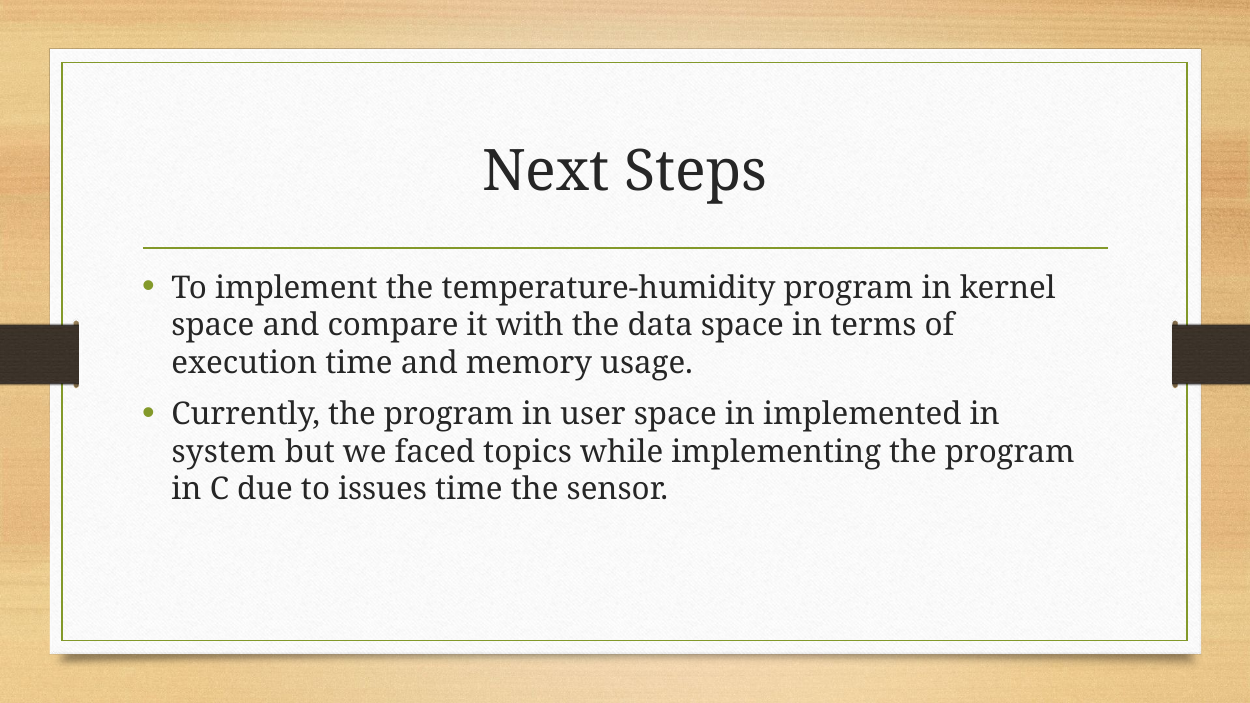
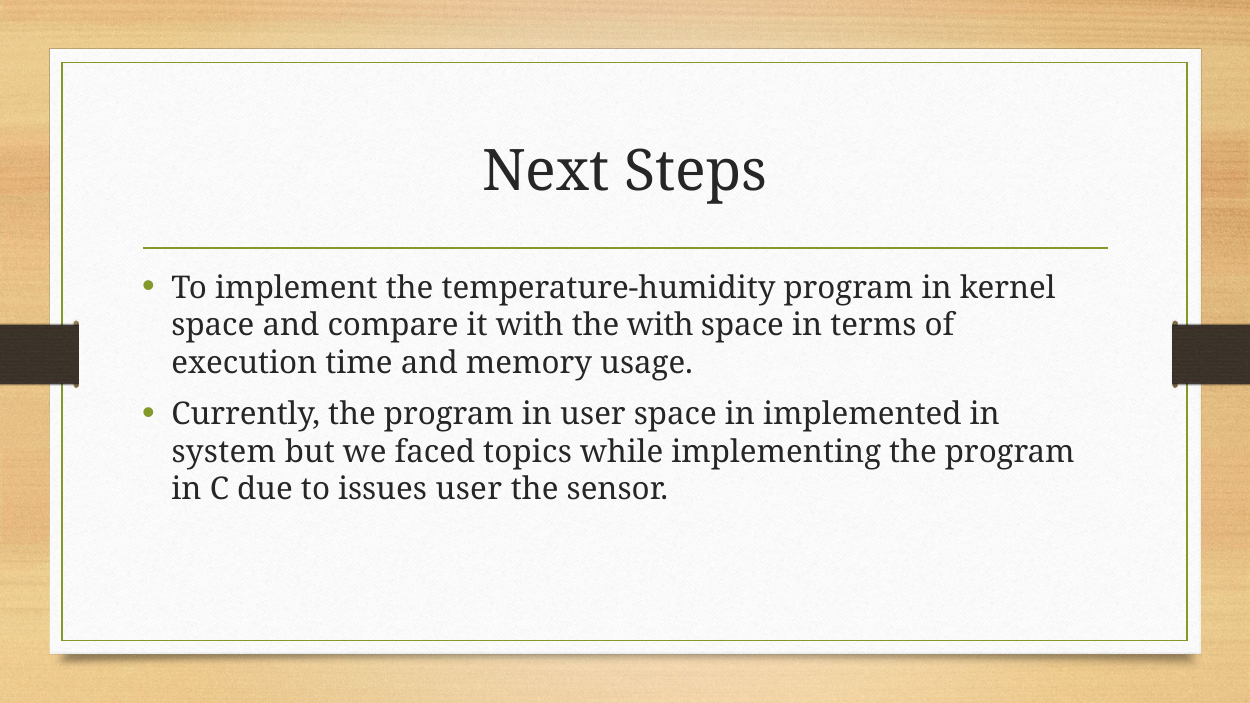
the data: data -> with (660, 325)
issues time: time -> user (469, 489)
